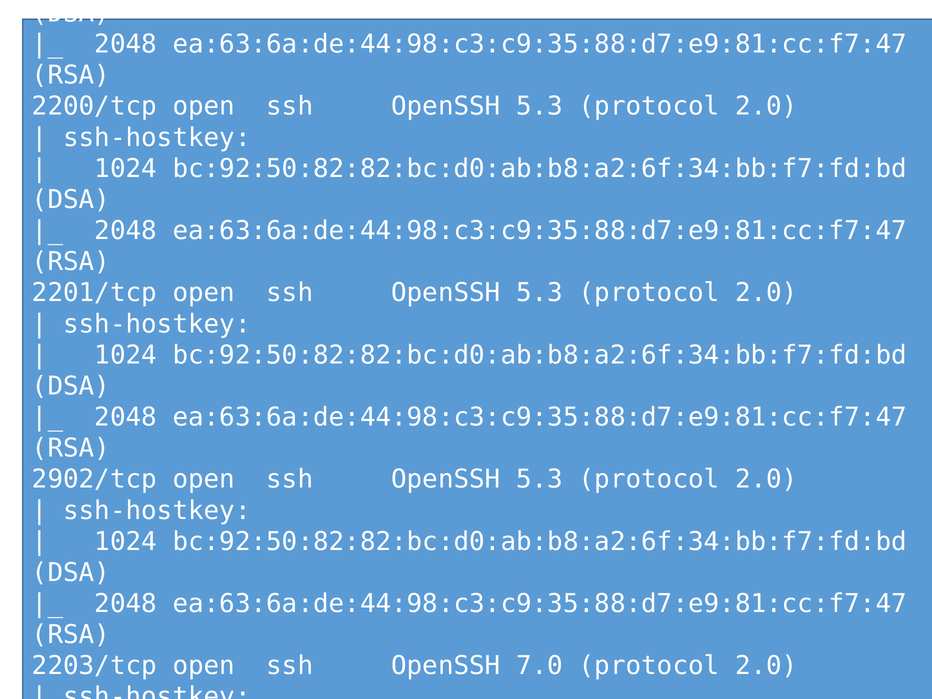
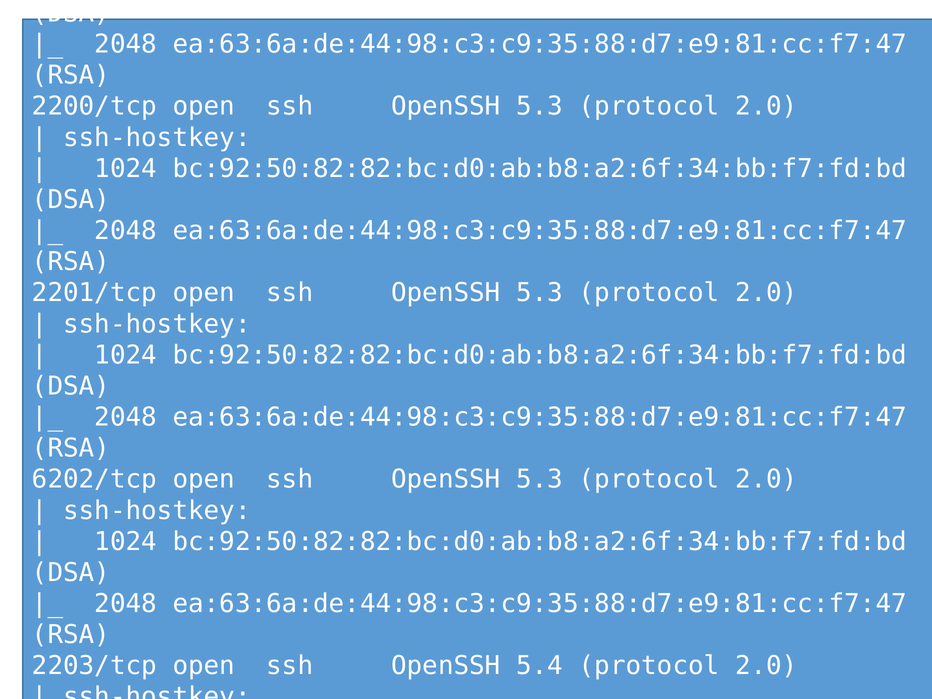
2902/tcp: 2902/tcp -> 6202/tcp (94, 479)
7.0: 7.0 -> 5.4 (540, 666)
